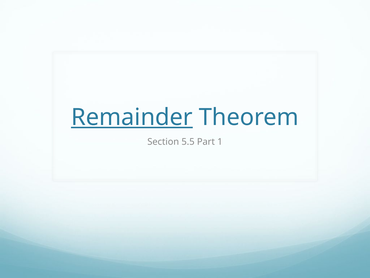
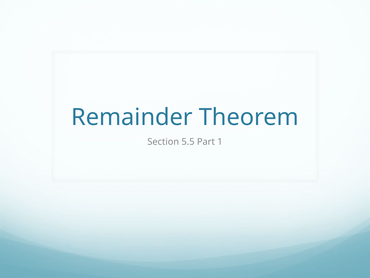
Remainder underline: present -> none (132, 117)
